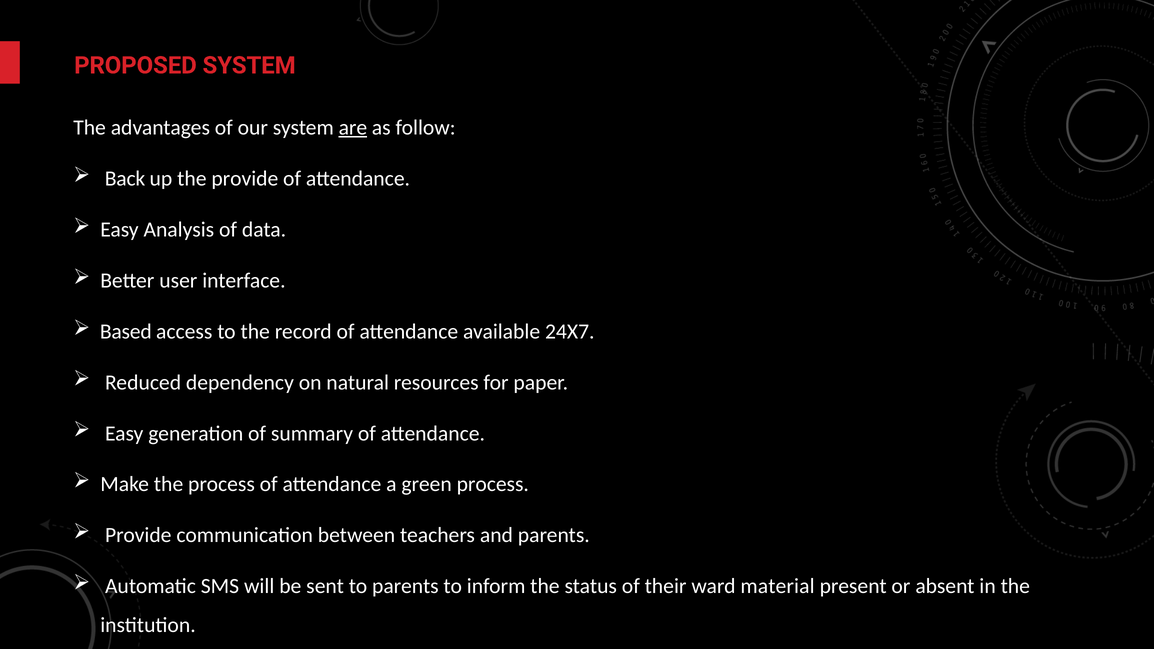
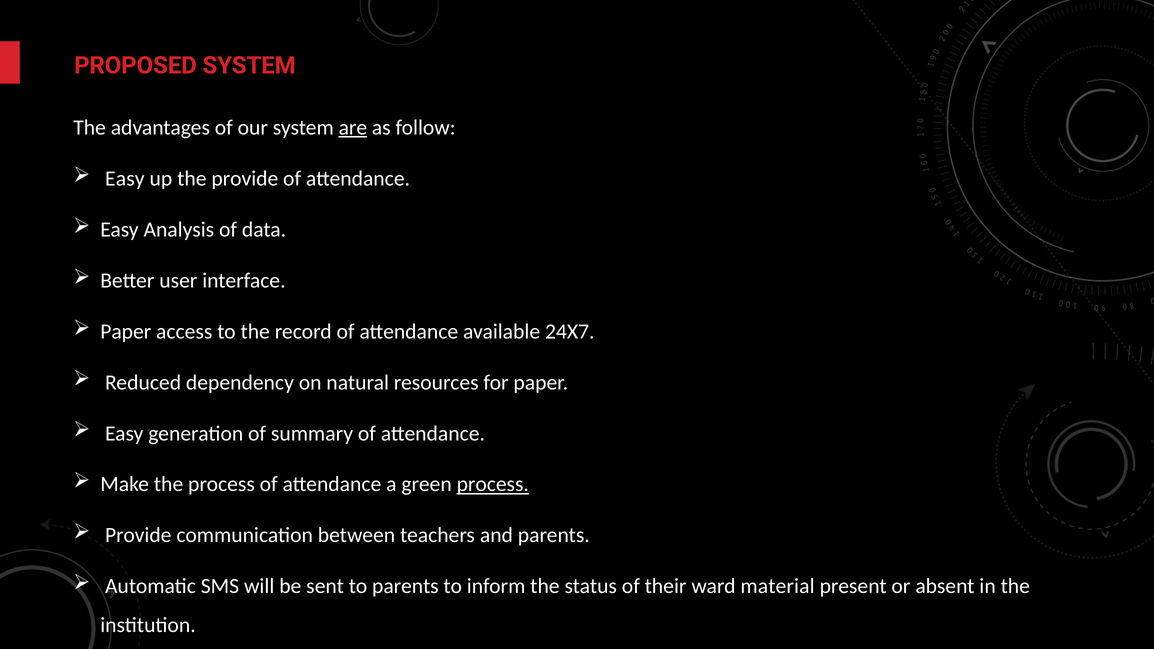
Back: Back -> Easy (125, 179)
Based: Based -> Paper (126, 331)
process underline: none -> present (493, 484)
